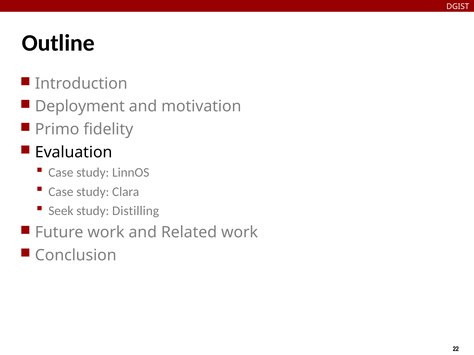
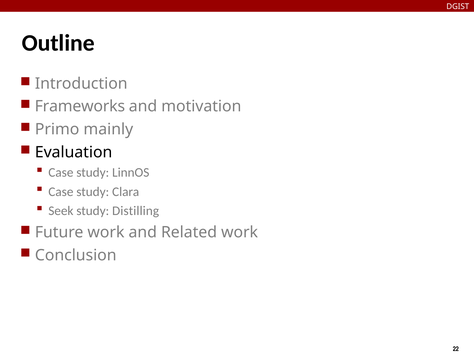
Deployment: Deployment -> Frameworks (80, 107)
fidelity: fidelity -> mainly (108, 130)
